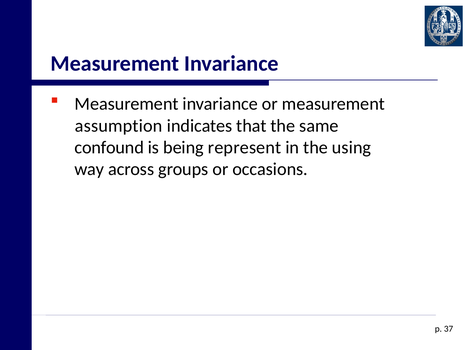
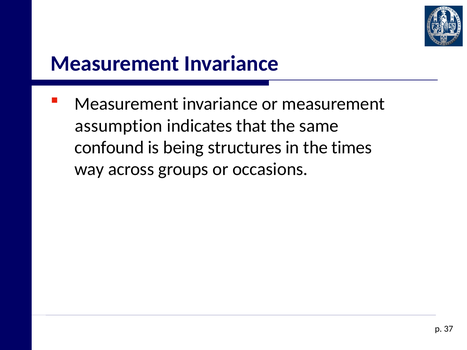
represent: represent -> structures (245, 148)
using: using -> times (352, 148)
